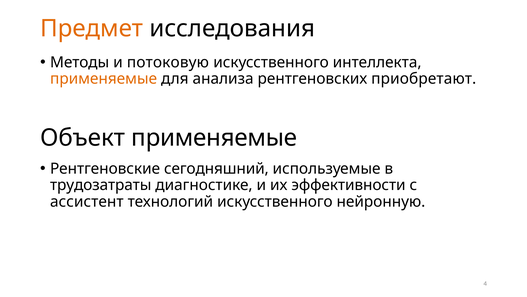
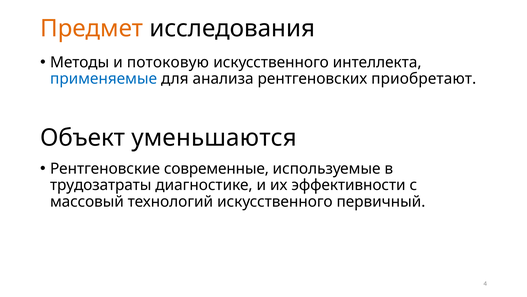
применяемые colour: orange -> blue (104, 79)
Объект применяемые: применяемые -> уменьшаются (214, 138)
сегодняшний: сегодняшний -> современные (216, 168)
ассистент: ассистент -> массовый (87, 201)
нейронную: нейронную -> первичный (381, 201)
